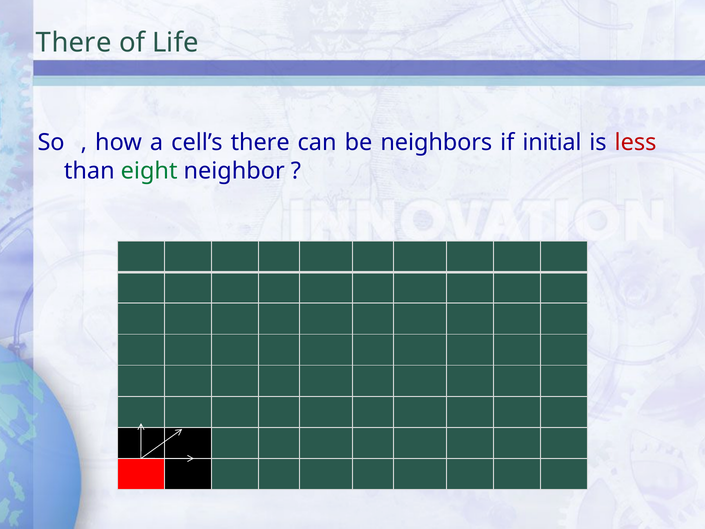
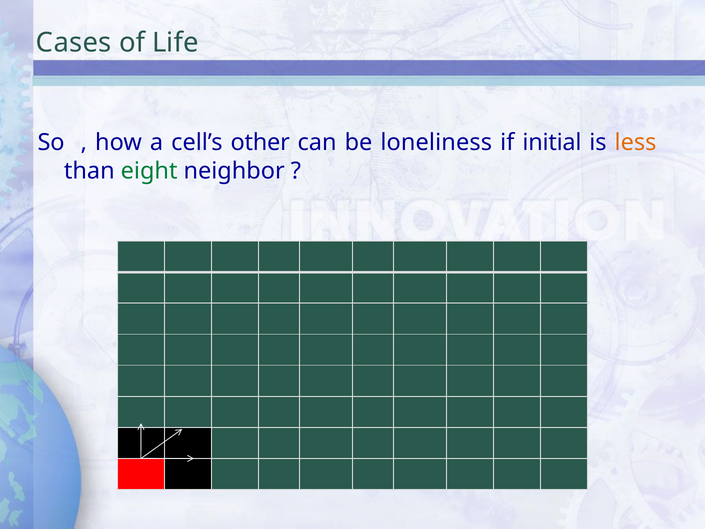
There: There -> Cases (74, 43)
cell’s there: there -> other (260, 143)
neighbors: neighbors -> loneliness (436, 143)
less colour: red -> orange (636, 143)
